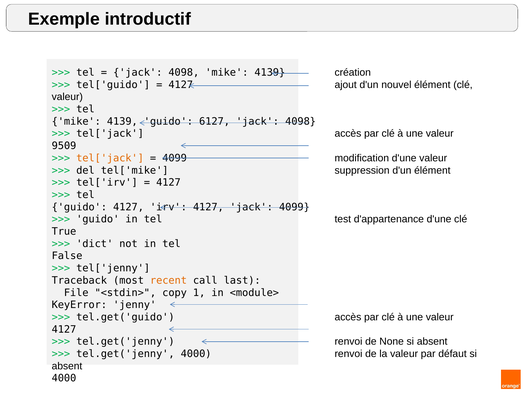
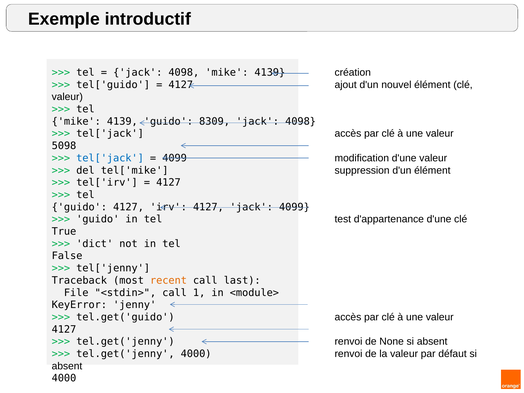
6127: 6127 -> 8309 (215, 121)
9509: 9509 -> 5098 (64, 146)
tel['jack colour: orange -> blue (110, 158)
<stdin> copy: copy -> call (175, 293)
